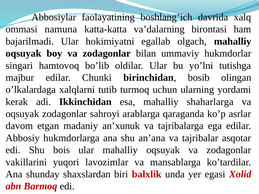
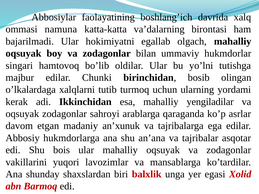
shaharlarga: shaharlarga -> yengiladilar (210, 102)
unda: unda -> unga (175, 174)
